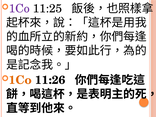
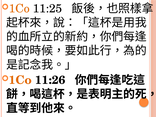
1Co colour: purple -> orange (19, 9)
